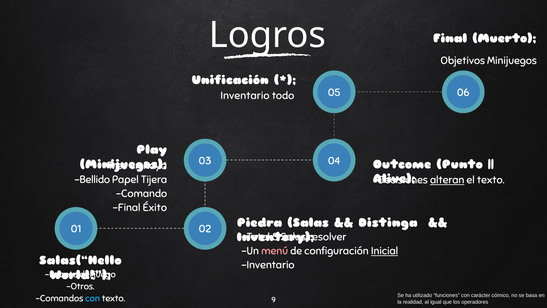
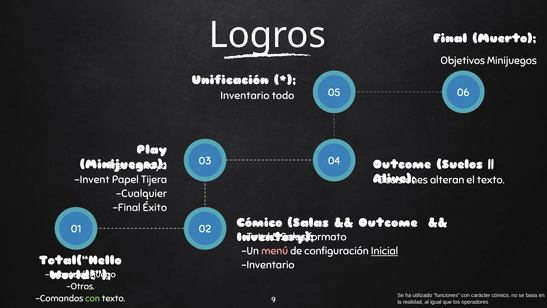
Punto: Punto -> Suelos (460, 164)
Bellido: Bellido -> Invent (92, 179)
alteran underline: present -> none (447, 180)
Comando: Comando -> Cualquier (141, 193)
Piedra: Piedra -> Cómico (259, 222)
Distinga: Distinga -> Outcome (388, 222)
resolver: resolver -> formato (327, 237)
Salas(“Hello: Salas(“Hello -> Total(“Hello (80, 260)
con colour: light blue -> light green (93, 298)
